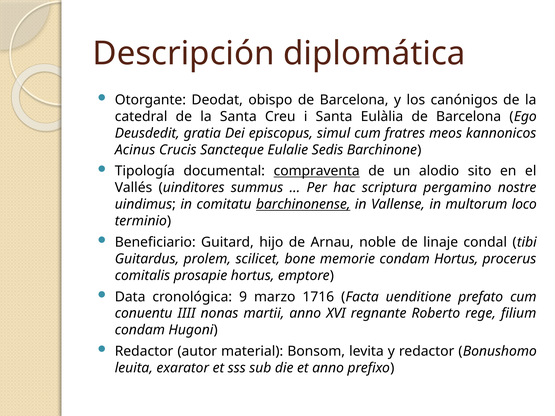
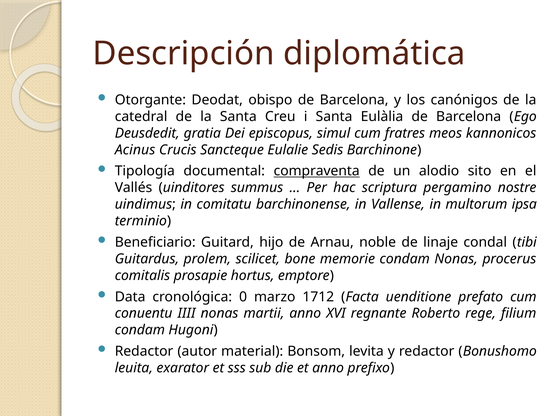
barchinonense underline: present -> none (303, 204)
loco: loco -> ipsa (524, 204)
condam Hortus: Hortus -> Nonas (456, 259)
9: 9 -> 0 (243, 297)
1716: 1716 -> 1712 (318, 297)
